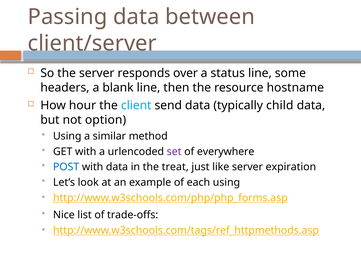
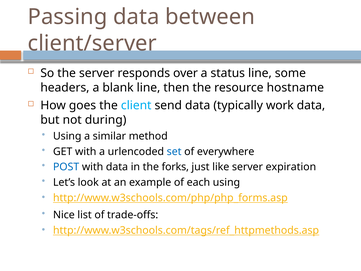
hour: hour -> goes (83, 105)
child: child -> work (280, 105)
option: option -> during (106, 120)
set colour: purple -> blue (174, 151)
treat: treat -> forks (175, 167)
